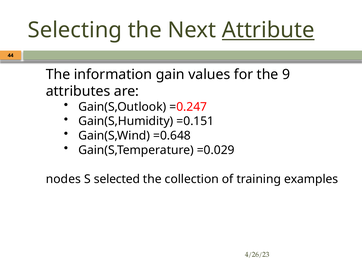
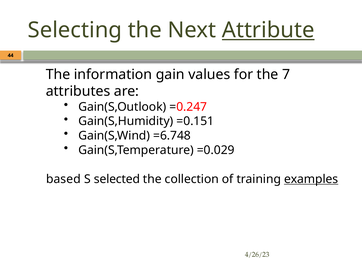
9: 9 -> 7 (286, 75)
=0.648: =0.648 -> =6.748 (172, 136)
nodes: nodes -> based (63, 179)
examples underline: none -> present (311, 179)
